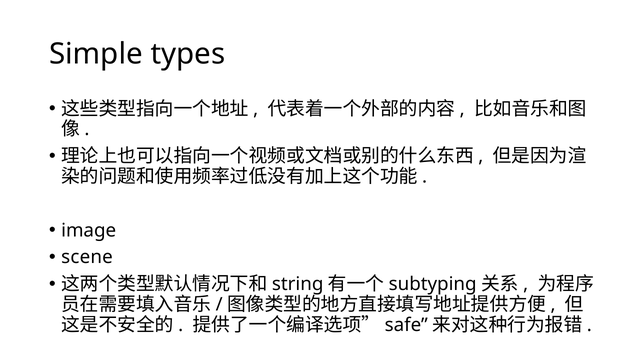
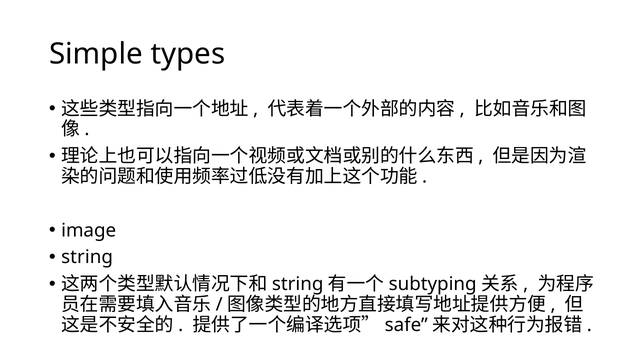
scene: scene -> string (87, 257)
